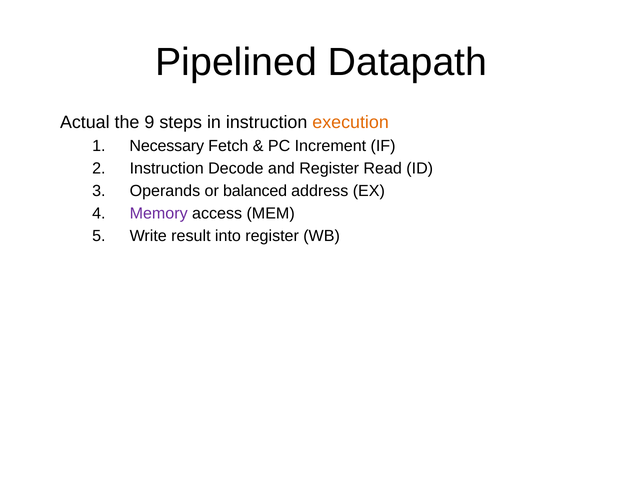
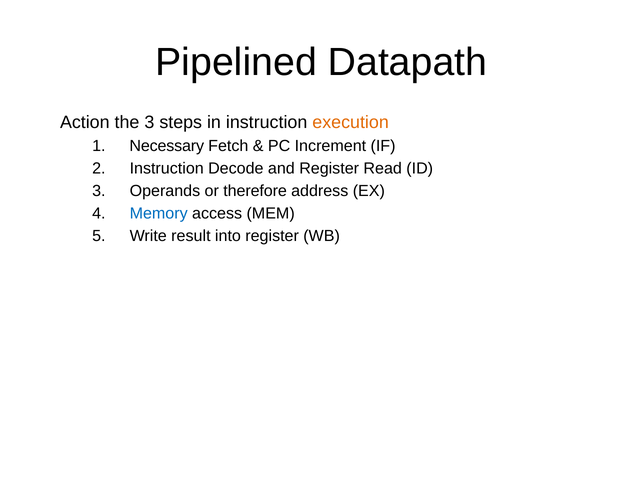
Actual: Actual -> Action (85, 122)
the 9: 9 -> 3 (149, 122)
balanced: balanced -> therefore (255, 191)
Memory colour: purple -> blue (159, 213)
